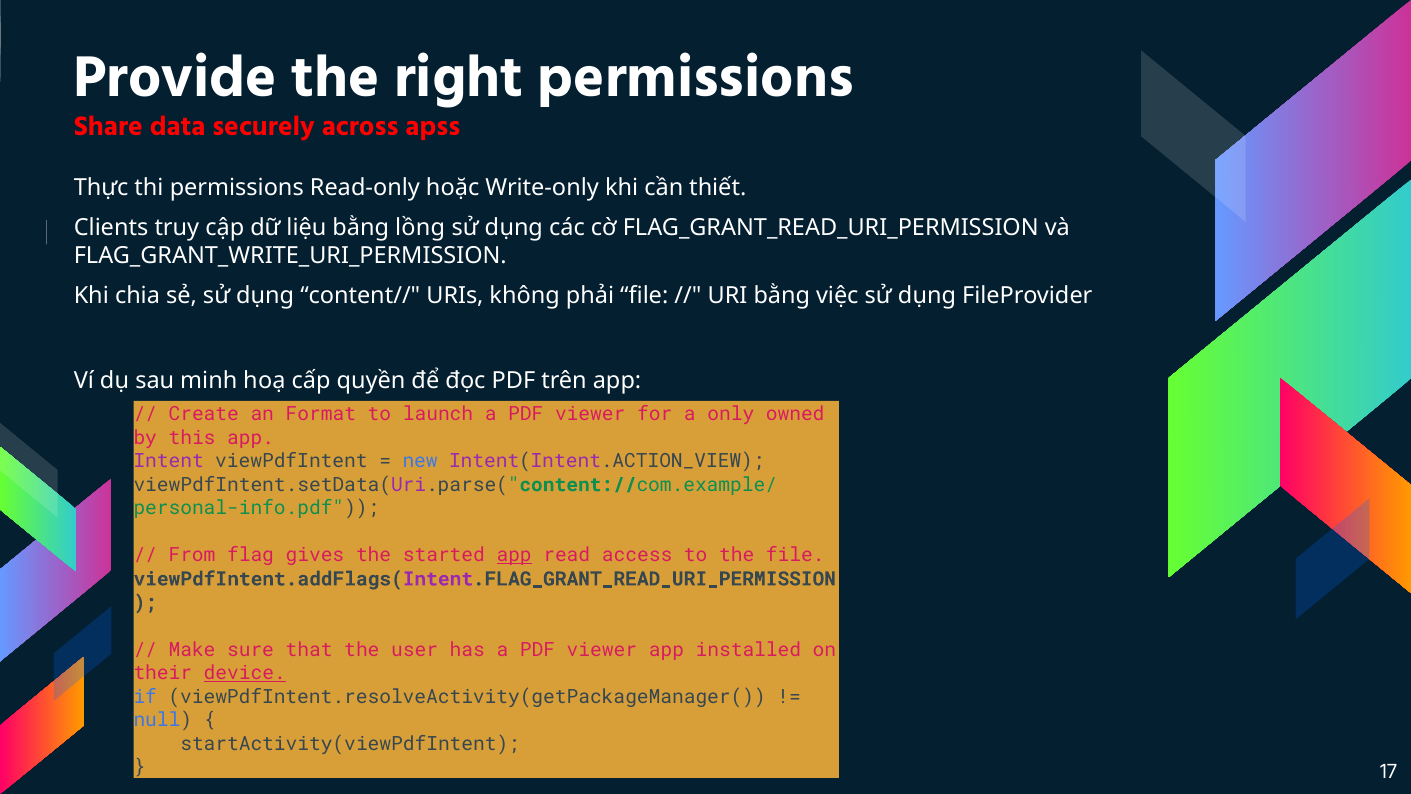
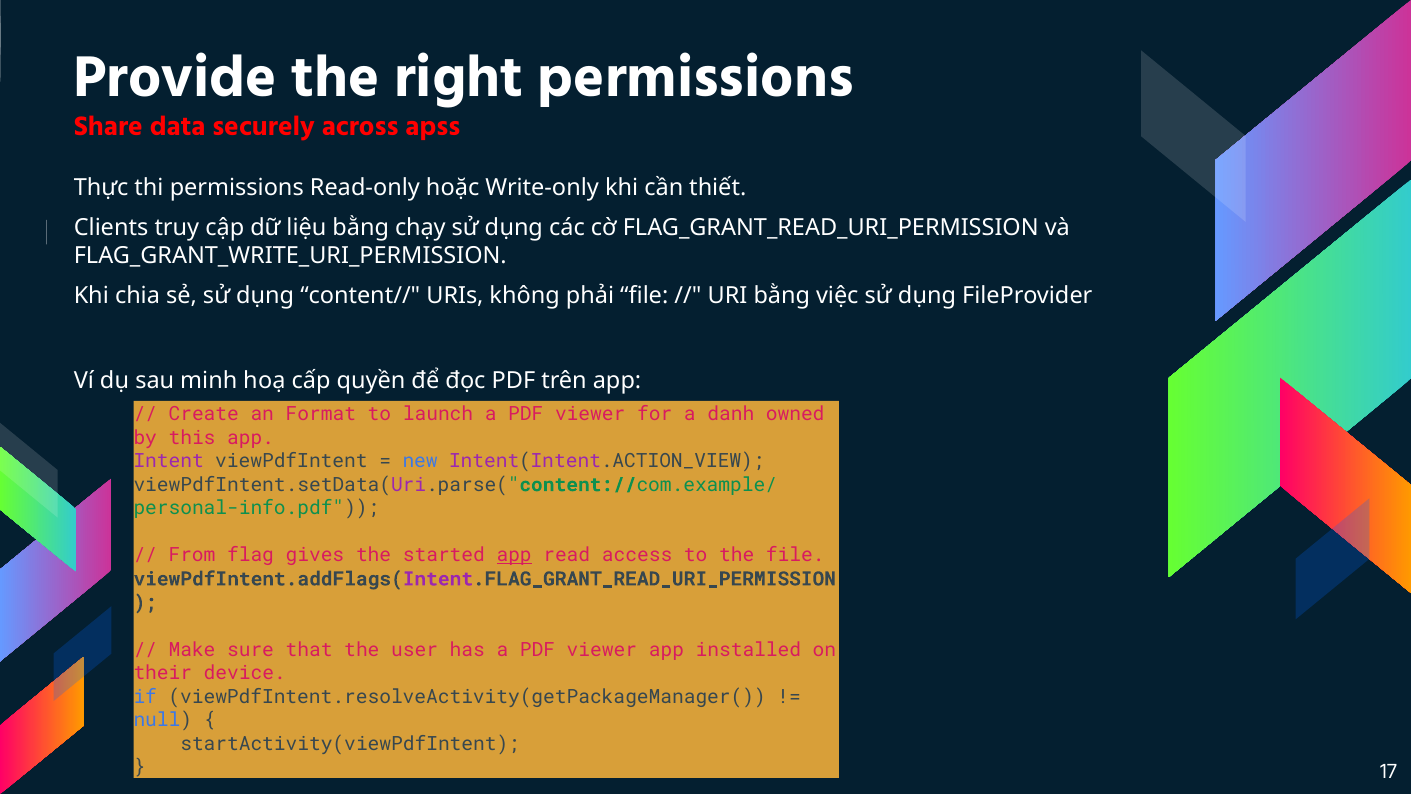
lồng: lồng -> chạy (420, 227)
only: only -> danh (731, 414)
device underline: present -> none (245, 673)
